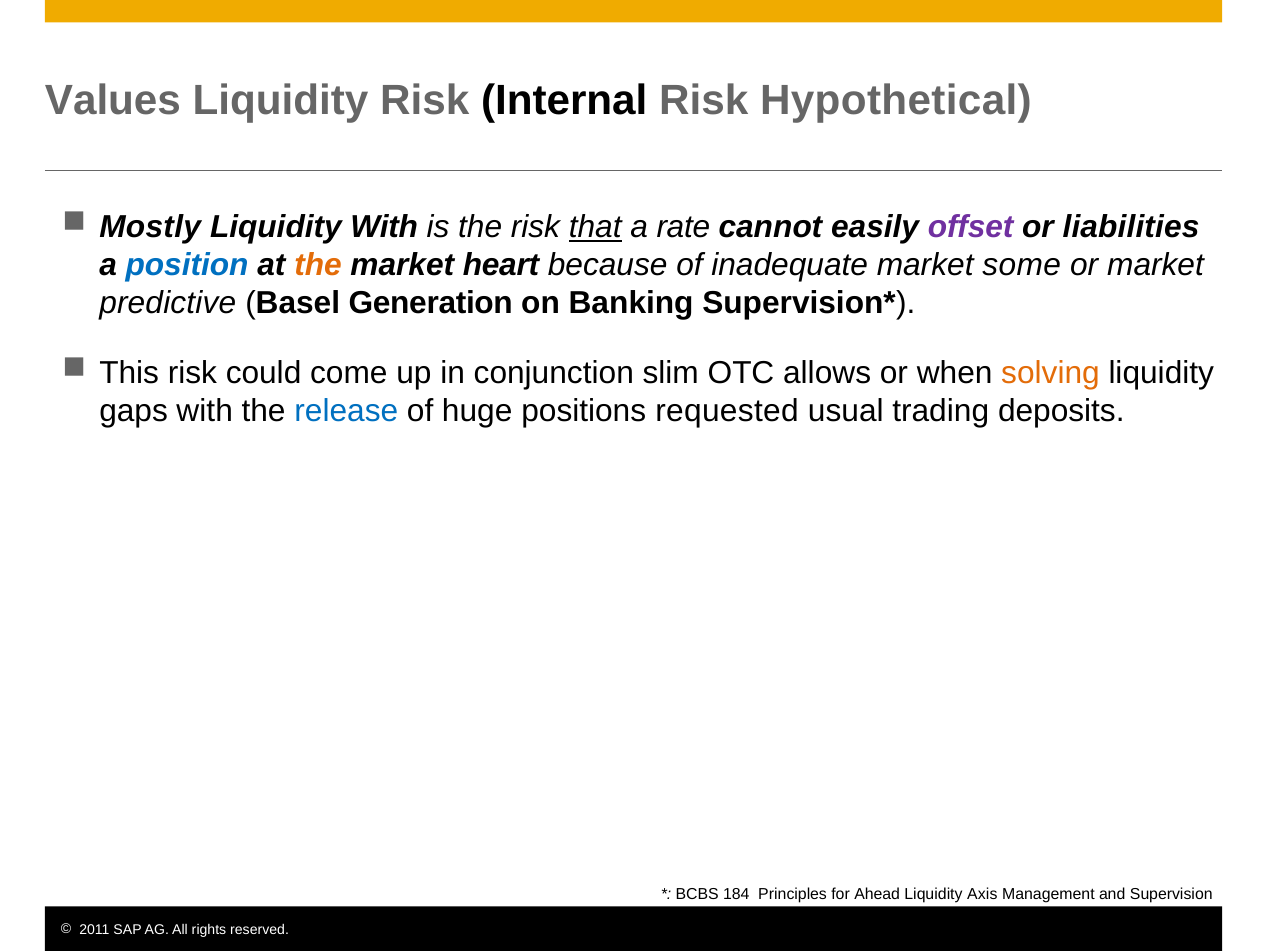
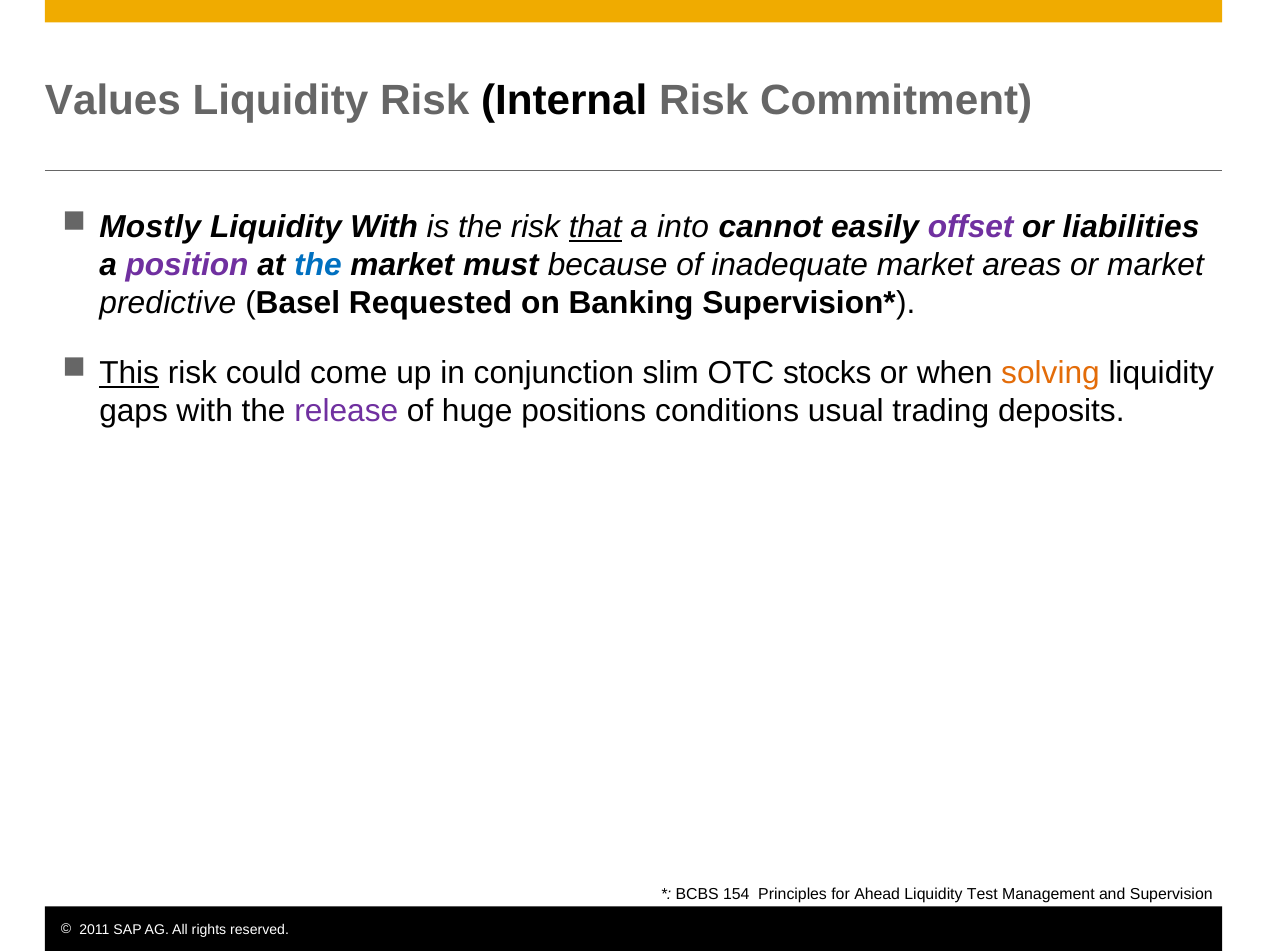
Hypothetical: Hypothetical -> Commitment (896, 100)
rate: rate -> into (683, 227)
position colour: blue -> purple (187, 265)
the colour: orange -> blue (318, 265)
heart: heart -> must (501, 265)
some: some -> areas (1022, 265)
Generation: Generation -> Requested (430, 303)
This underline: none -> present (129, 373)
allows: allows -> stocks (827, 373)
release colour: blue -> purple (346, 411)
requested: requested -> conditions (727, 411)
184: 184 -> 154 (736, 894)
Axis: Axis -> Test (982, 894)
